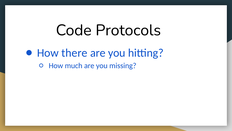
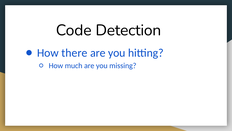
Protocols: Protocols -> Detection (128, 30)
